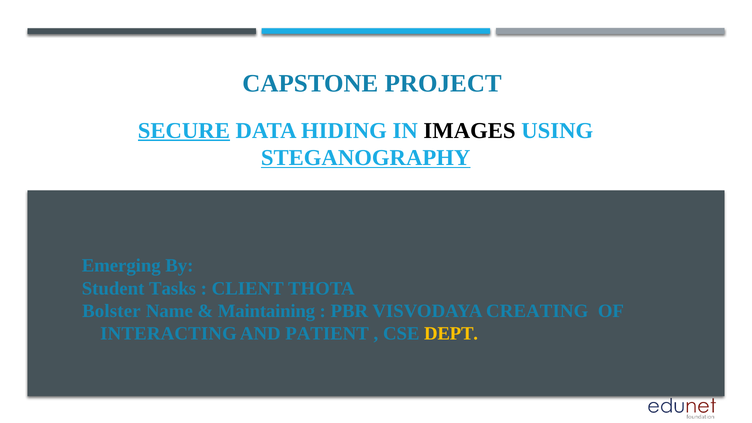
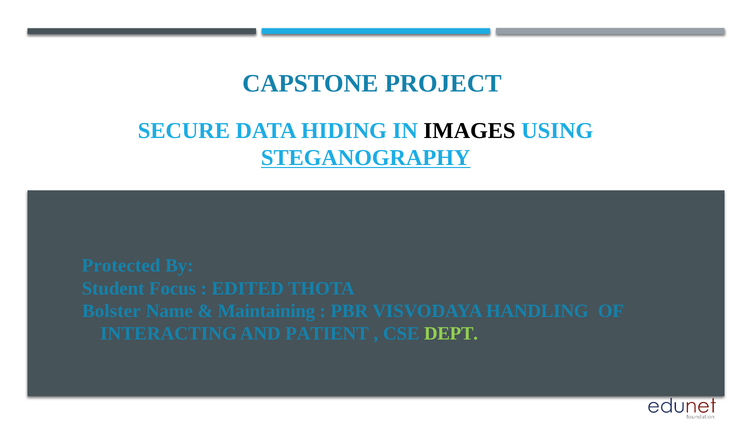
SECURE underline: present -> none (184, 131)
Emerging: Emerging -> Protected (121, 266)
Tasks: Tasks -> Focus (173, 288)
CLIENT: CLIENT -> EDITED (248, 288)
CREATING: CREATING -> HANDLING (537, 311)
DEPT colour: yellow -> light green (451, 333)
